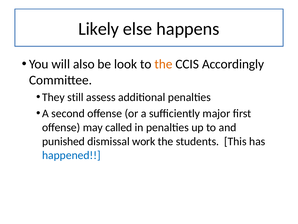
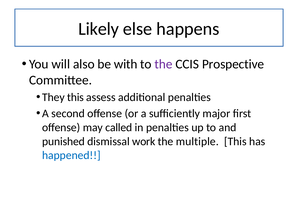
look: look -> with (126, 64)
the colour: orange -> purple (163, 64)
Accordingly: Accordingly -> Prospective (233, 64)
They still: still -> this (75, 97)
students: students -> multiple (197, 141)
